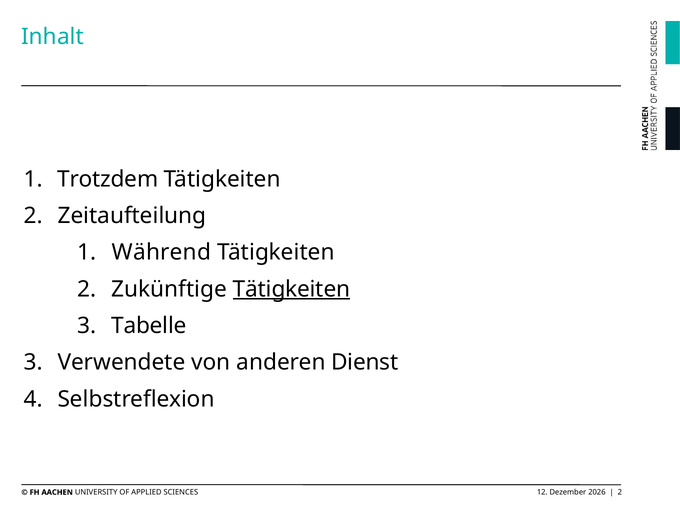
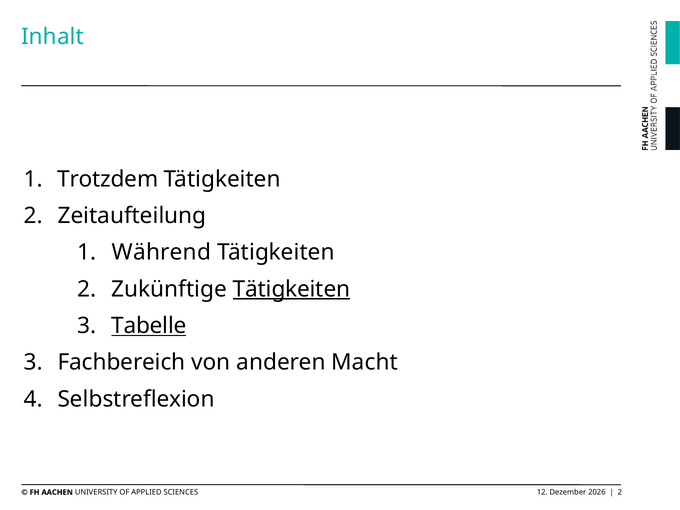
Tabelle underline: none -> present (149, 326)
Verwendete: Verwendete -> Fachbereich (122, 362)
Dienst: Dienst -> Macht (365, 362)
